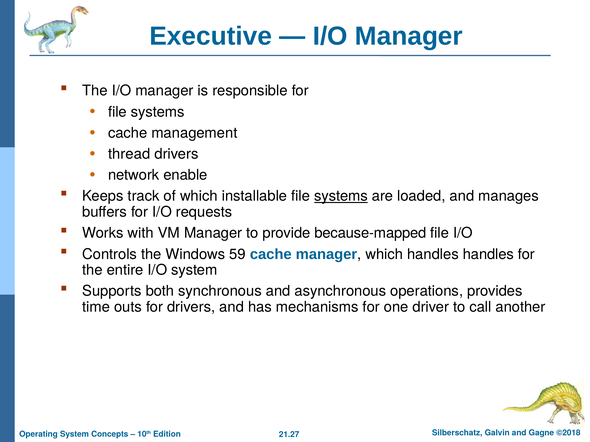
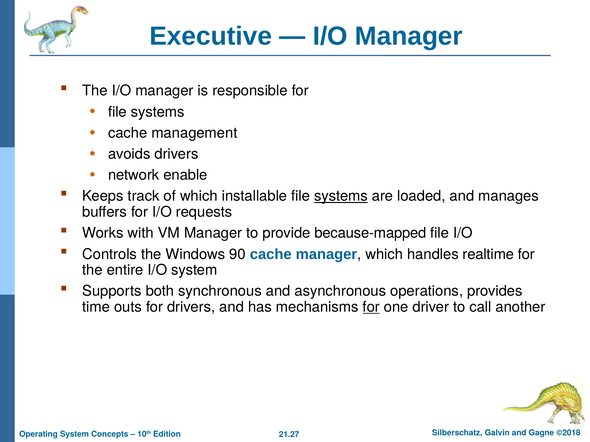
thread: thread -> avoids (129, 154)
59: 59 -> 90 (237, 254)
handles handles: handles -> realtime (488, 254)
for underline: none -> present (371, 307)
